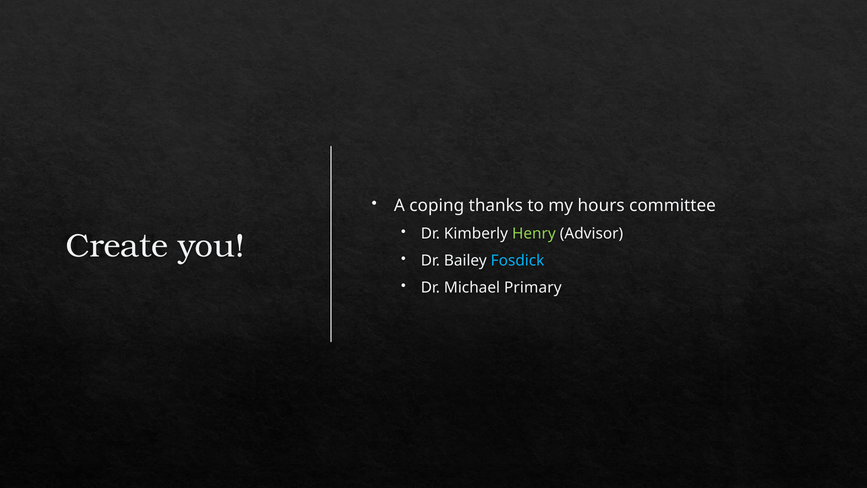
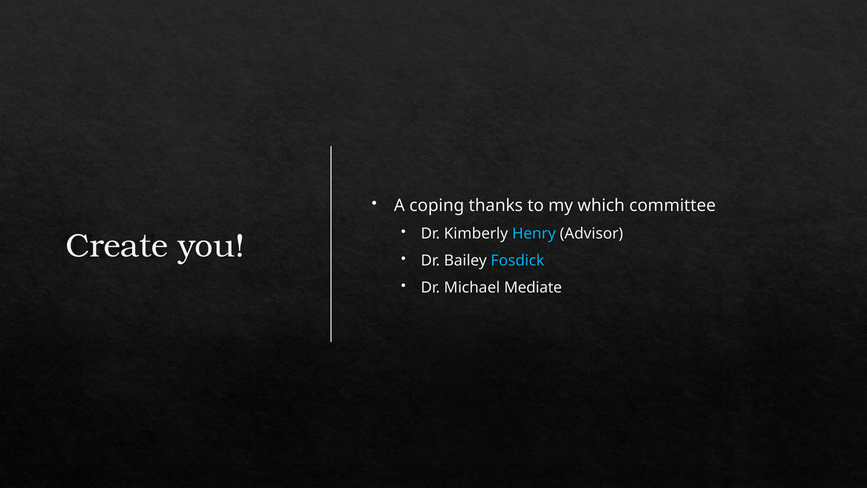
hours: hours -> which (601, 206)
Henry colour: light green -> light blue (534, 233)
Primary: Primary -> Mediate (533, 287)
